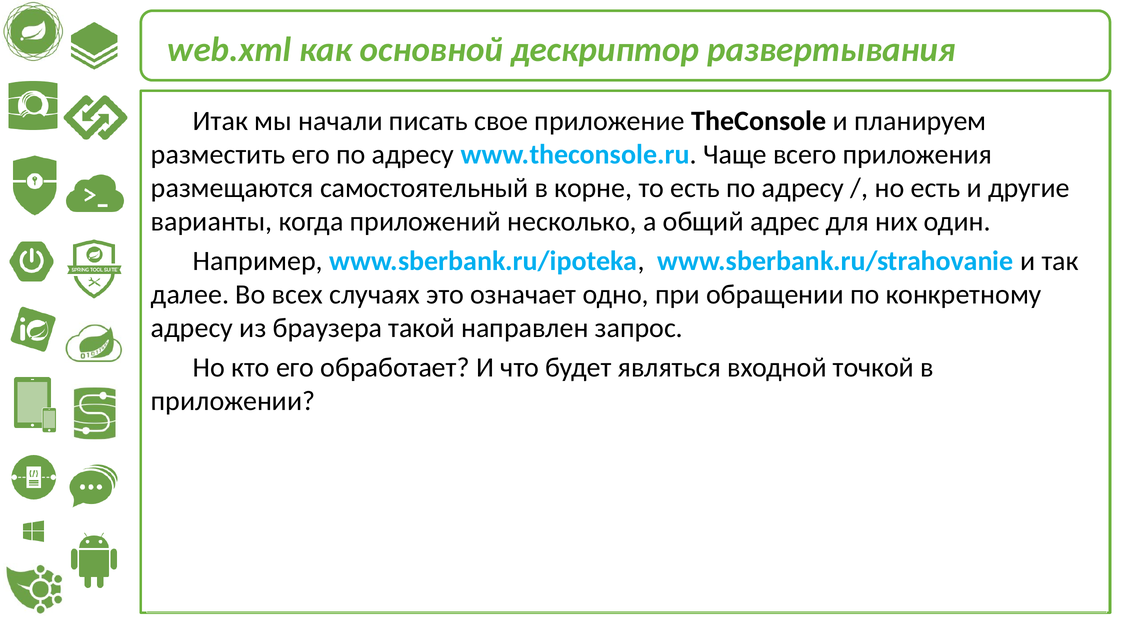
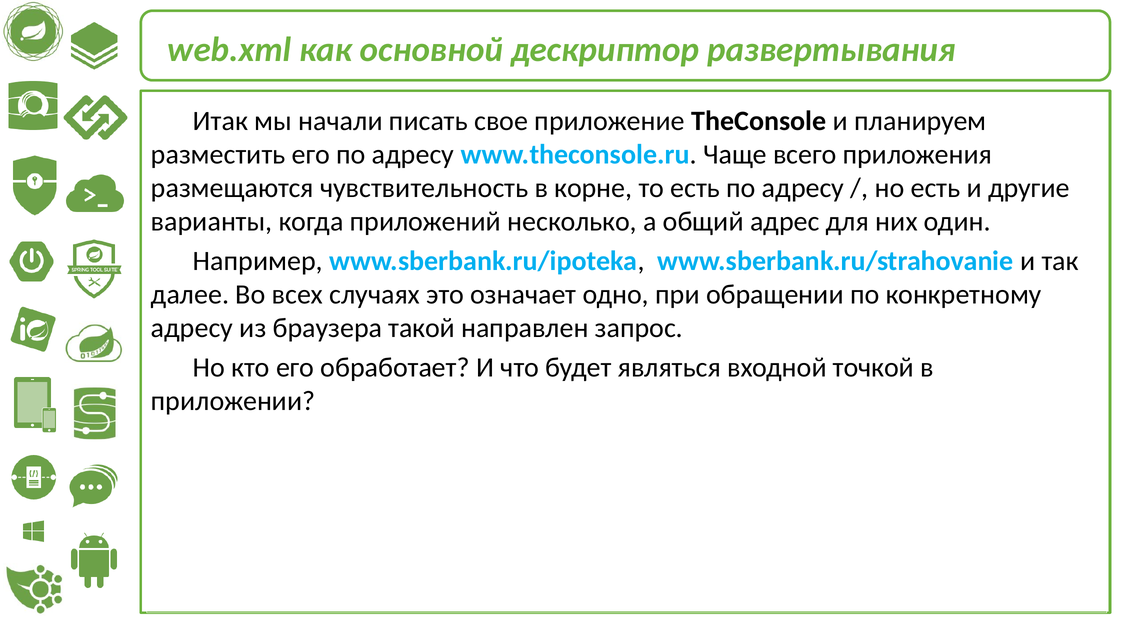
самостоятельный: самостоятельный -> чувствительность (424, 188)
